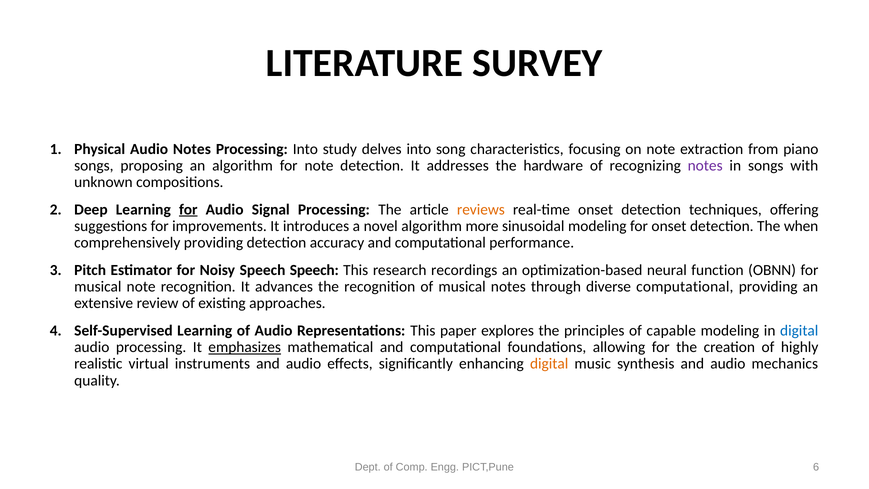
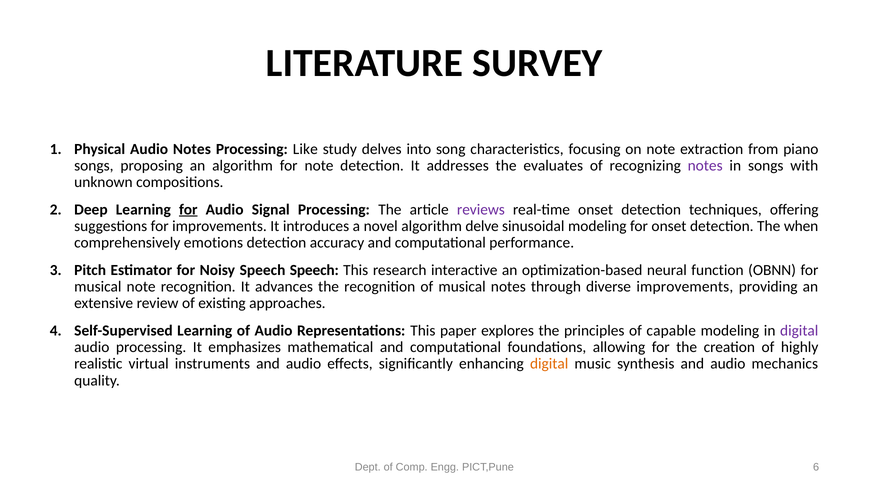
Processing Into: Into -> Like (305, 149)
hardware: hardware -> evaluates (553, 166)
reviews colour: orange -> purple (481, 210)
more: more -> delve (482, 226)
comprehensively providing: providing -> emotions (213, 243)
recordings: recordings -> interactive (464, 270)
diverse computational: computational -> improvements (685, 287)
digital colour: blue -> purple (799, 330)
emphasizes underline: present -> none (245, 347)
